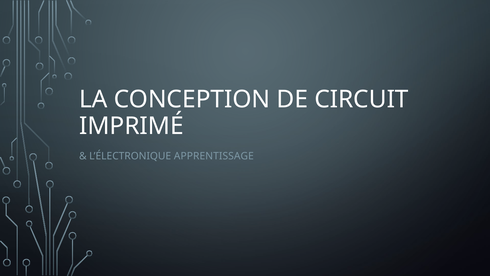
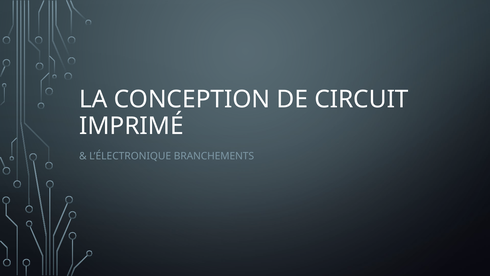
APPRENTISSAGE: APPRENTISSAGE -> BRANCHEMENTS (214, 156)
